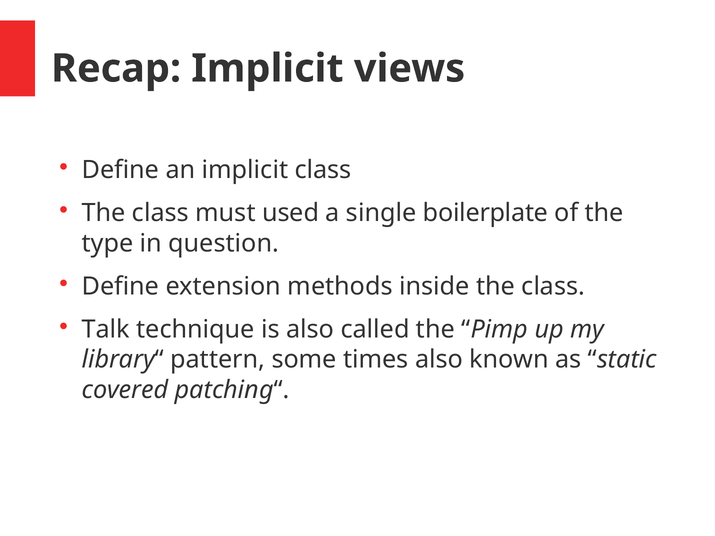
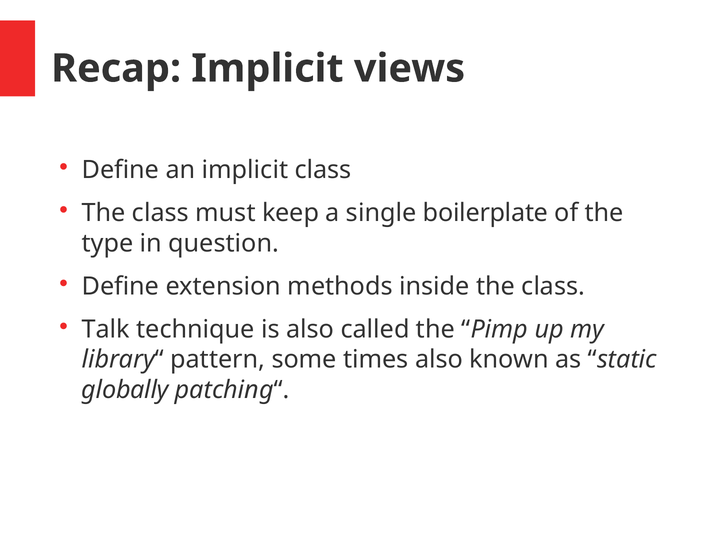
used: used -> keep (291, 213)
covered: covered -> globally (125, 390)
